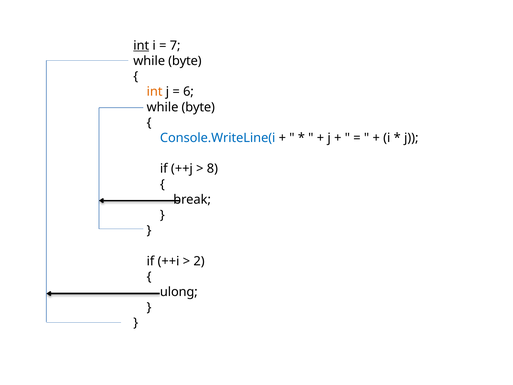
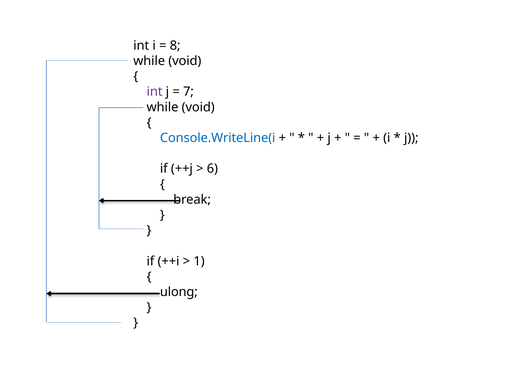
int underline: present -> none (141, 45)
7: 7 -> 8 (175, 45)
byte: byte -> void (185, 61)
int colour: orange -> purple (155, 92)
6: 6 -> 7 (188, 92)
byte: byte -> void (198, 107)
8: 8 -> 6 (212, 169)
2: 2 -> 1 (199, 261)
